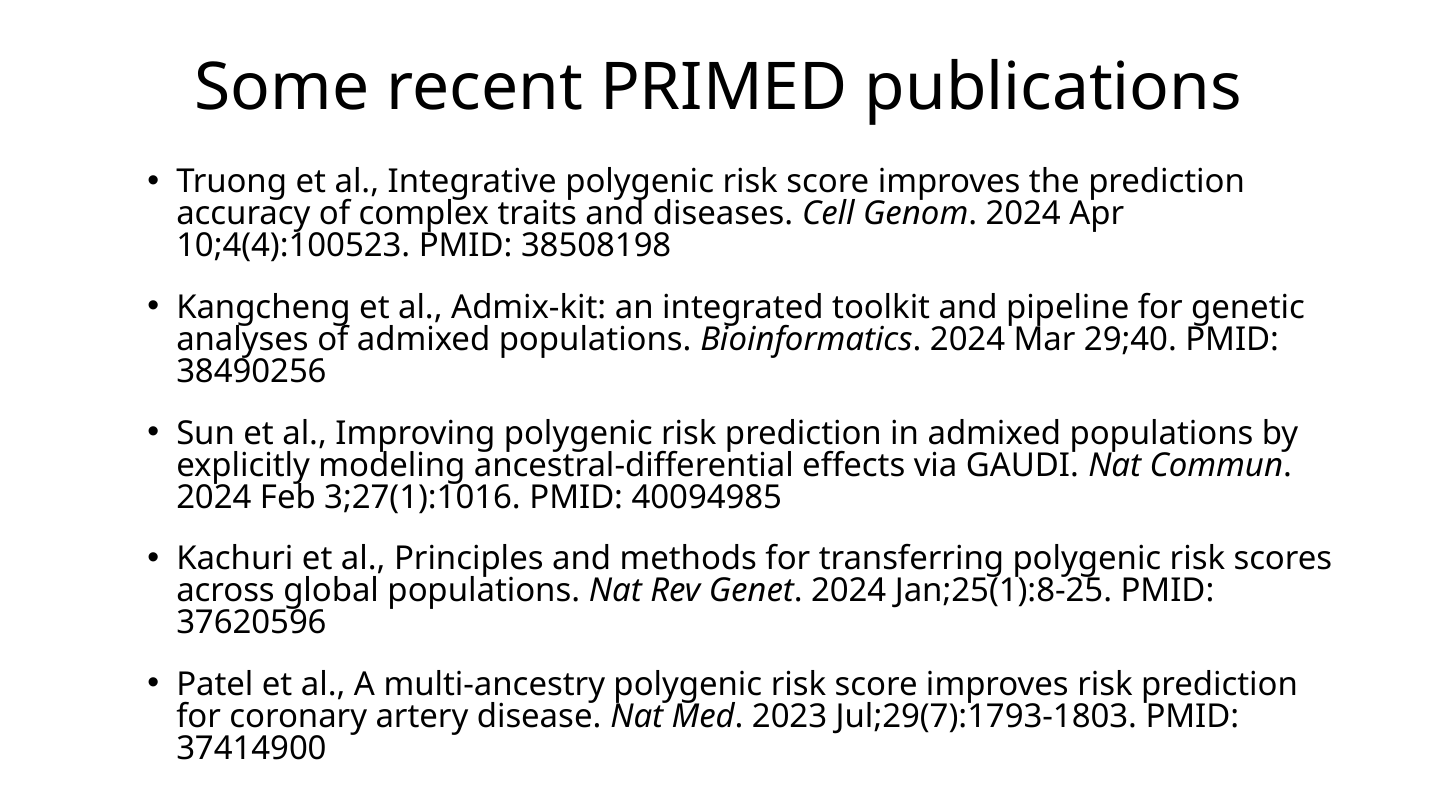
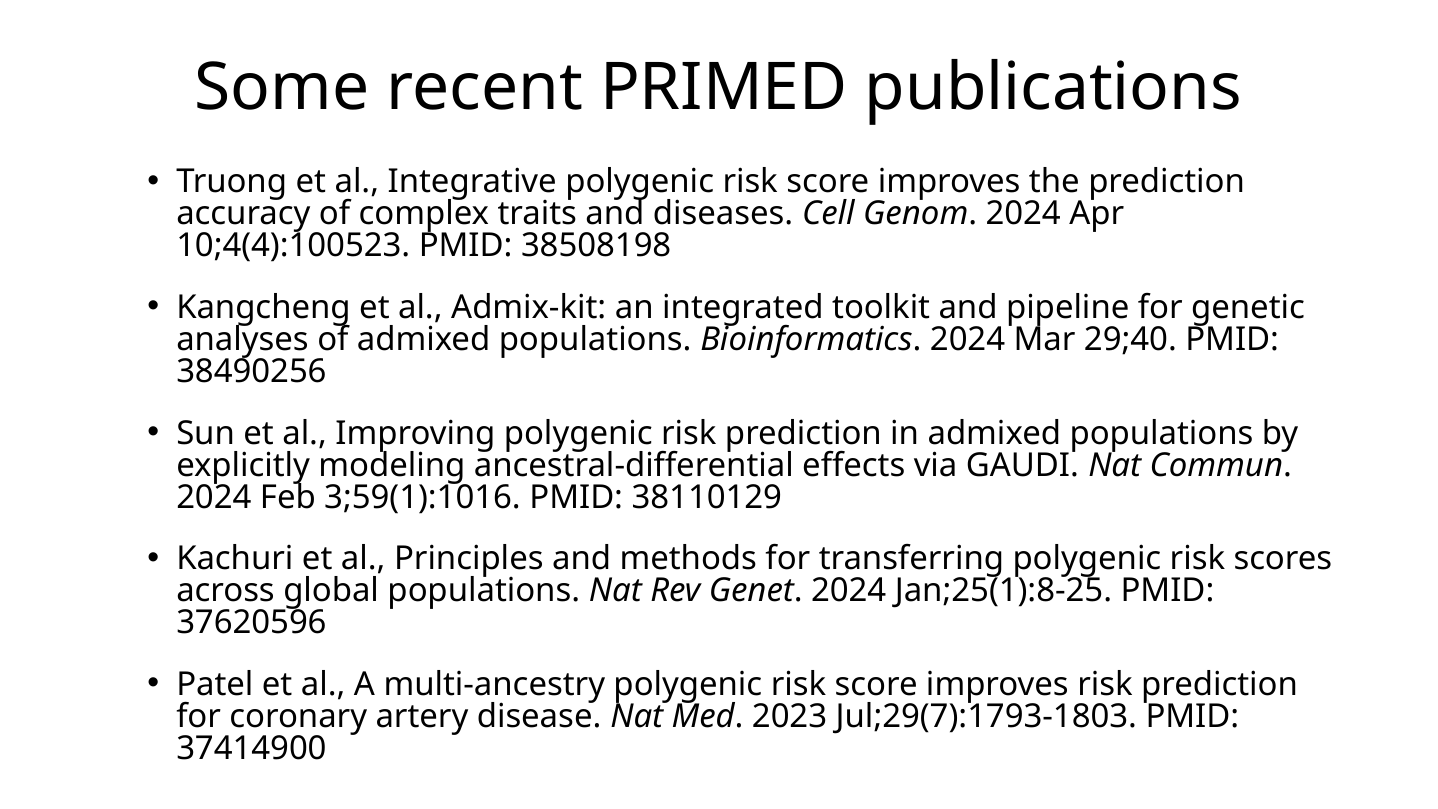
3;27(1):1016: 3;27(1):1016 -> 3;59(1):1016 (423, 497)
40094985: 40094985 -> 38110129 (707, 497)
